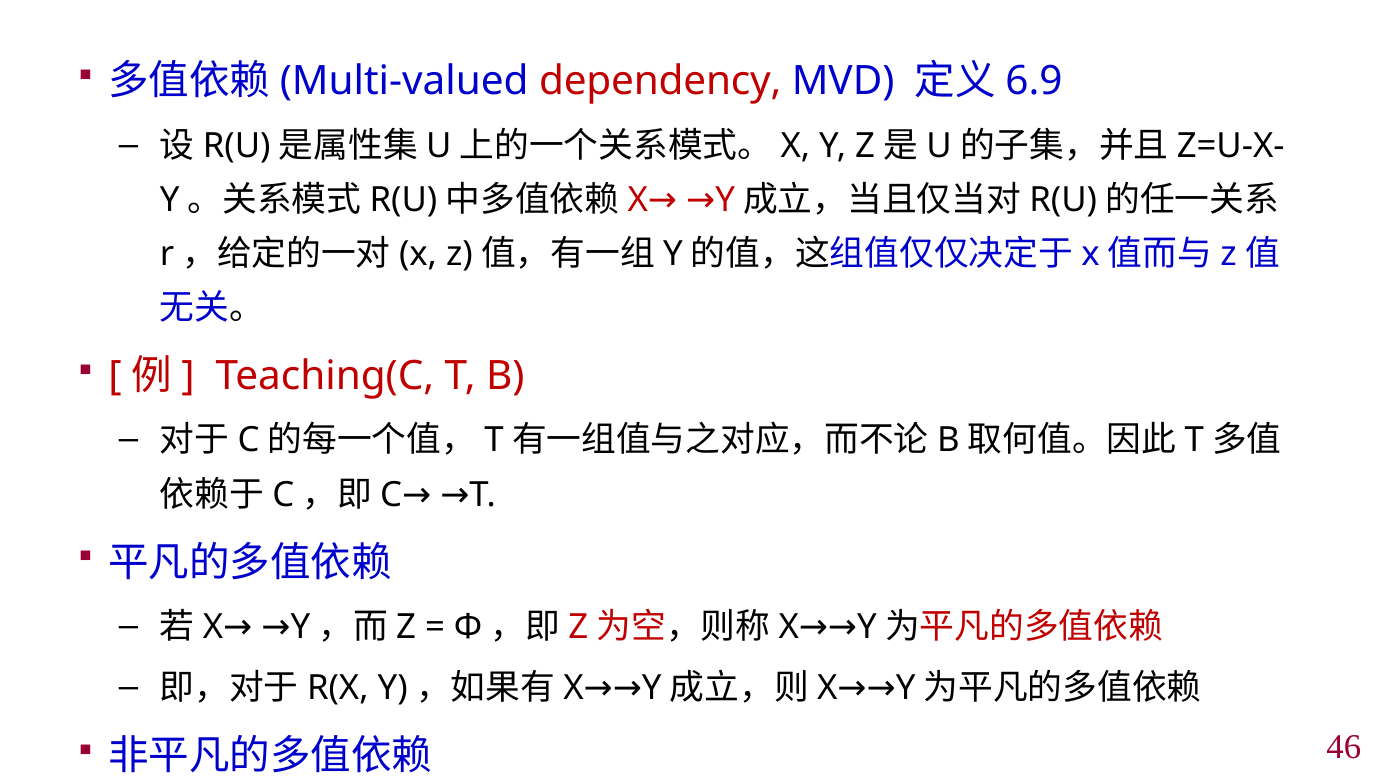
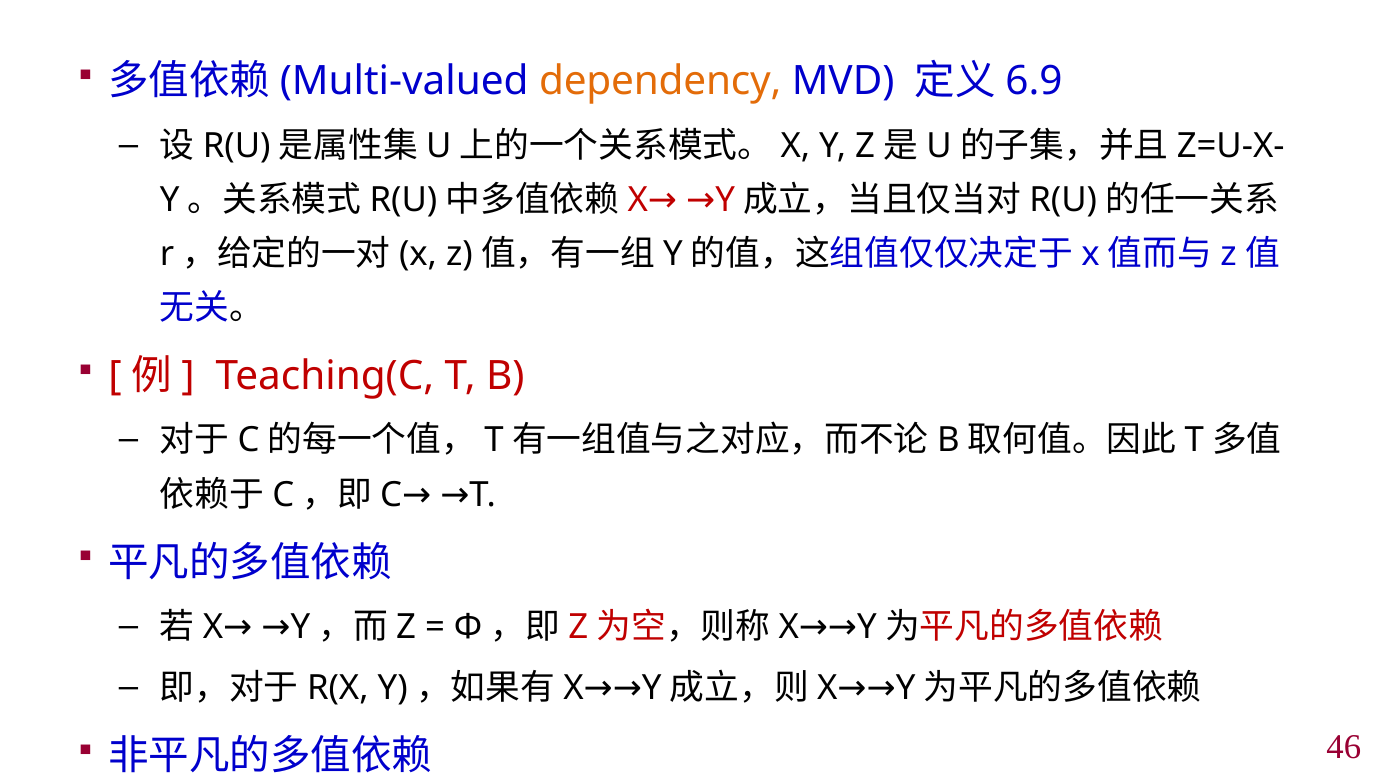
dependency colour: red -> orange (660, 82)
